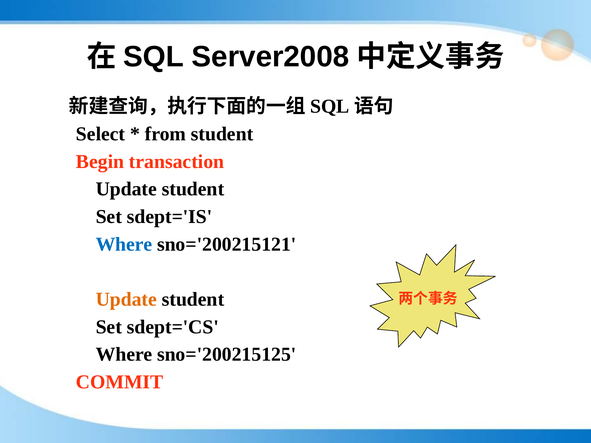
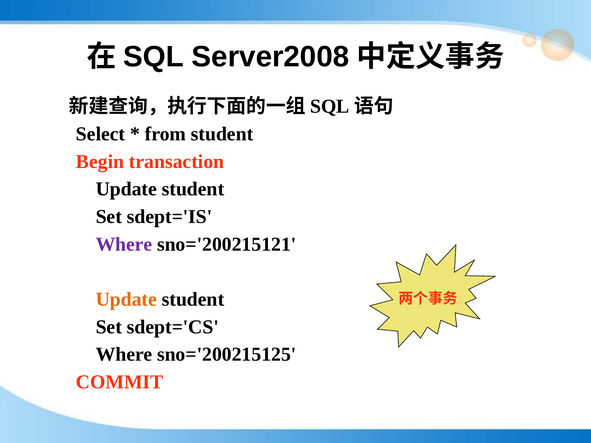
Where colour: blue -> purple (124, 244)
